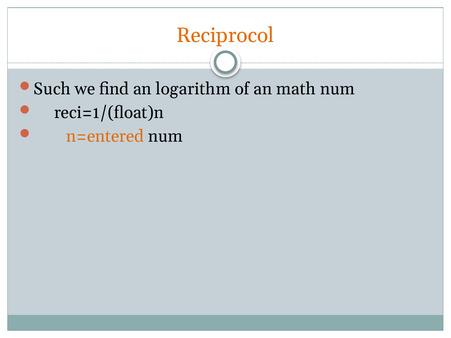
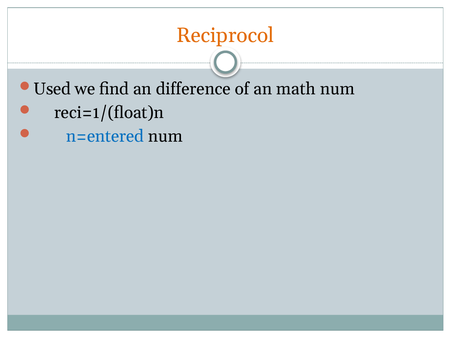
Such: Such -> Used (52, 89)
logarithm: logarithm -> difference (193, 89)
n=entered colour: orange -> blue (105, 136)
